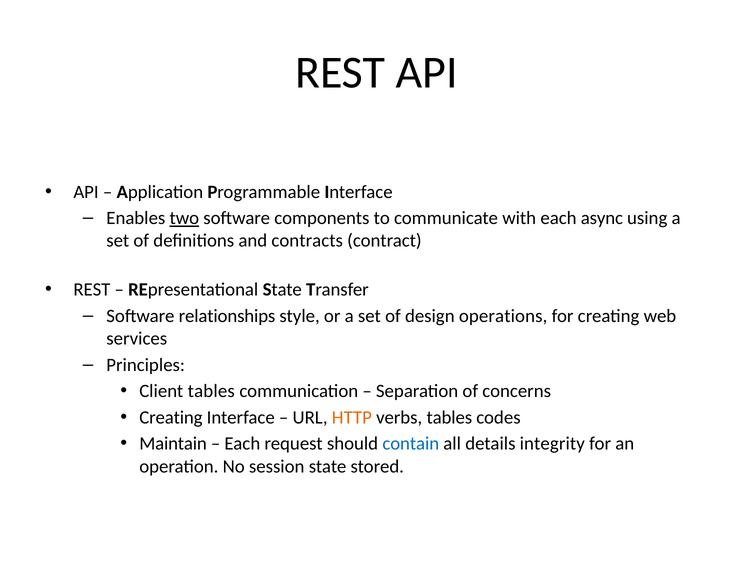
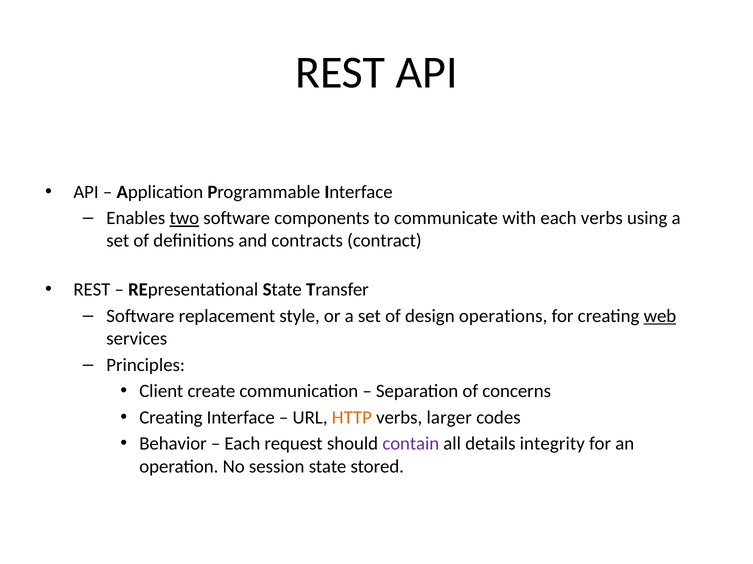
each async: async -> verbs (602, 218)
relationships: relationships -> replacement (227, 316)
web underline: none -> present (660, 316)
Client tables: tables -> create (211, 392)
verbs tables: tables -> larger (449, 418)
Maintain: Maintain -> Behavior (173, 444)
contain colour: blue -> purple (411, 444)
